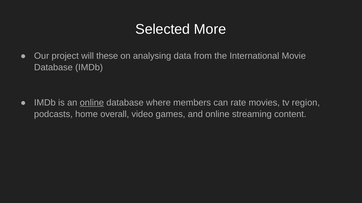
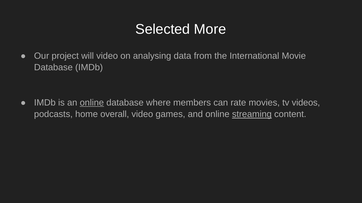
will these: these -> video (107, 56)
region: region -> videos (306, 103)
streaming underline: none -> present (252, 115)
